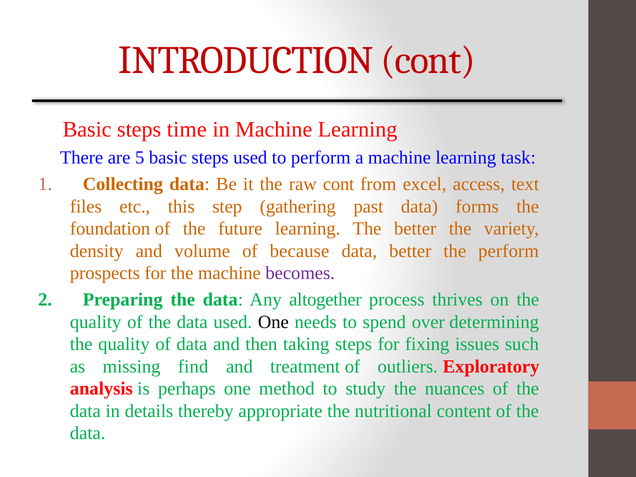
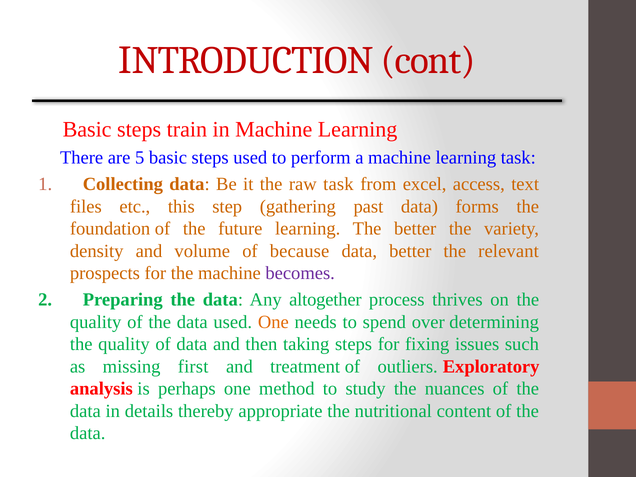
time: time -> train (187, 129)
raw cont: cont -> task (338, 184)
the perform: perform -> relevant (509, 251)
One colour: black -> orange (273, 322)
find: find -> first (193, 366)
